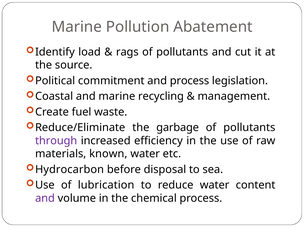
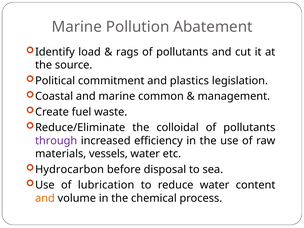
and process: process -> plastics (189, 81)
recycling: recycling -> common (161, 96)
garbage: garbage -> colloidal (178, 127)
known: known -> vessels (108, 154)
and colour: purple -> orange (45, 198)
